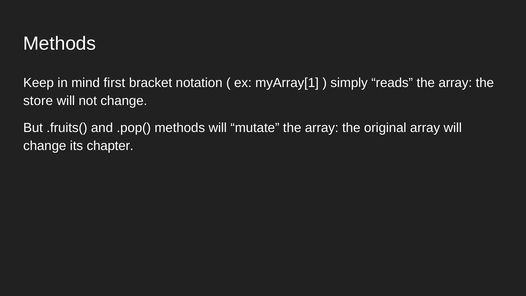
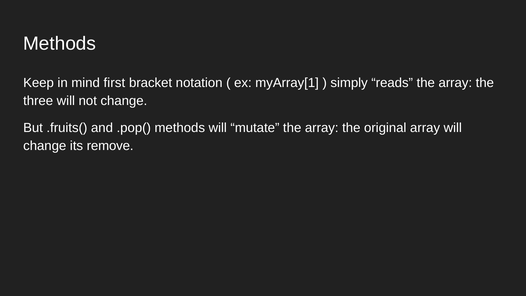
store: store -> three (38, 101)
chapter: chapter -> remove (110, 146)
